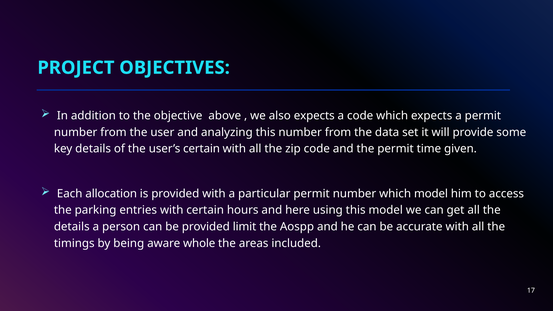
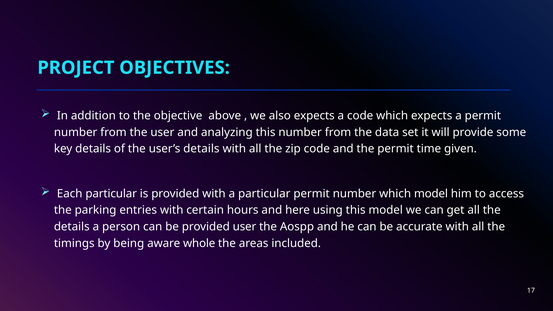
user’s certain: certain -> details (201, 149)
Each allocation: allocation -> particular (111, 194)
provided limit: limit -> user (245, 227)
